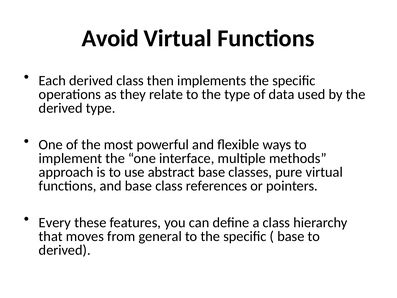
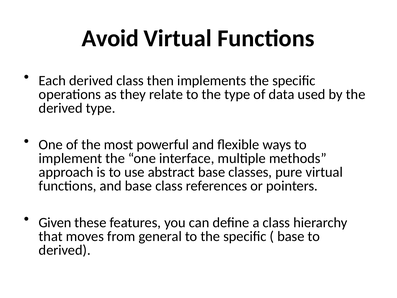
Every: Every -> Given (55, 222)
